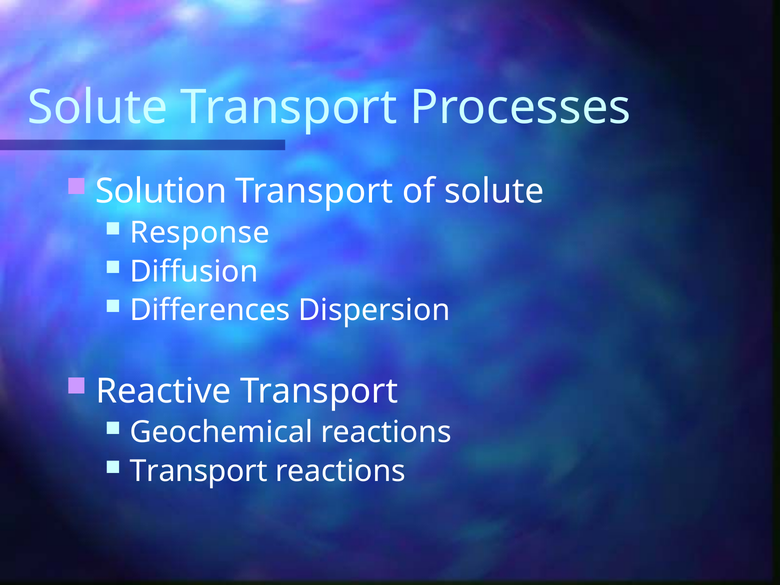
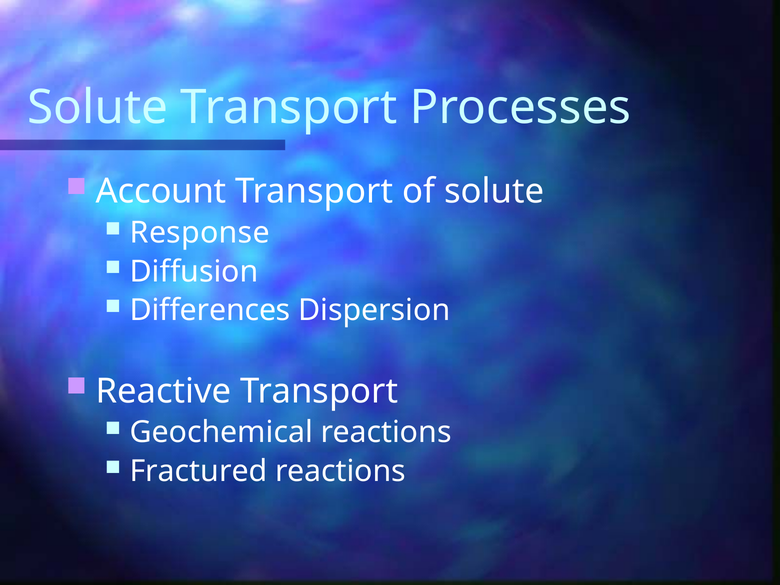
Solution: Solution -> Account (161, 191)
Transport: Transport -> Fractured (199, 471)
